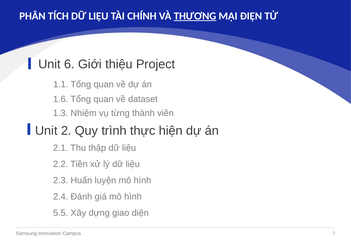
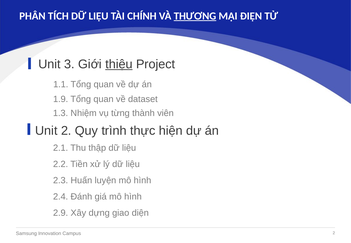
6: 6 -> 3 (69, 64)
thiệu underline: none -> present (119, 64)
1.6: 1.6 -> 1.9 (61, 99)
5.5: 5.5 -> 2.9 (61, 213)
